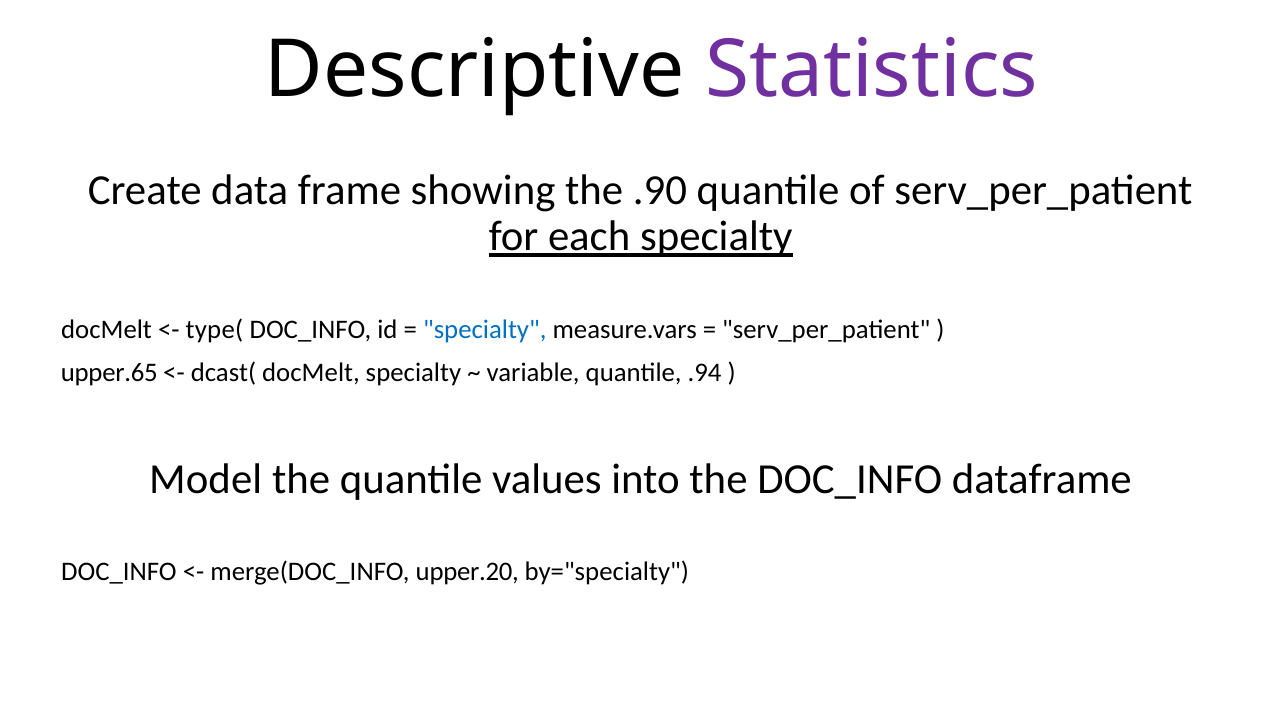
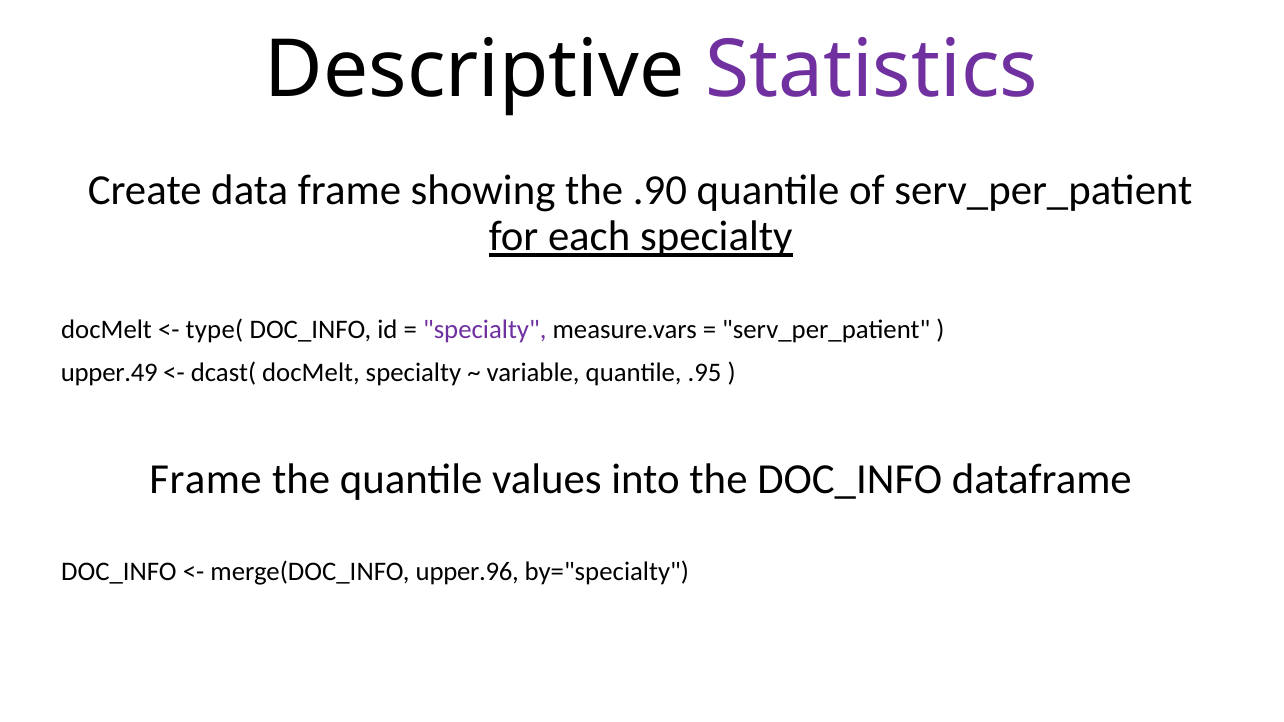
specialty colour: blue -> purple (485, 330)
upper.65: upper.65 -> upper.49 (109, 372)
.94: .94 -> .95 (705, 372)
Model: Model -> Frame (206, 480)
upper.20: upper.20 -> upper.96 (467, 572)
